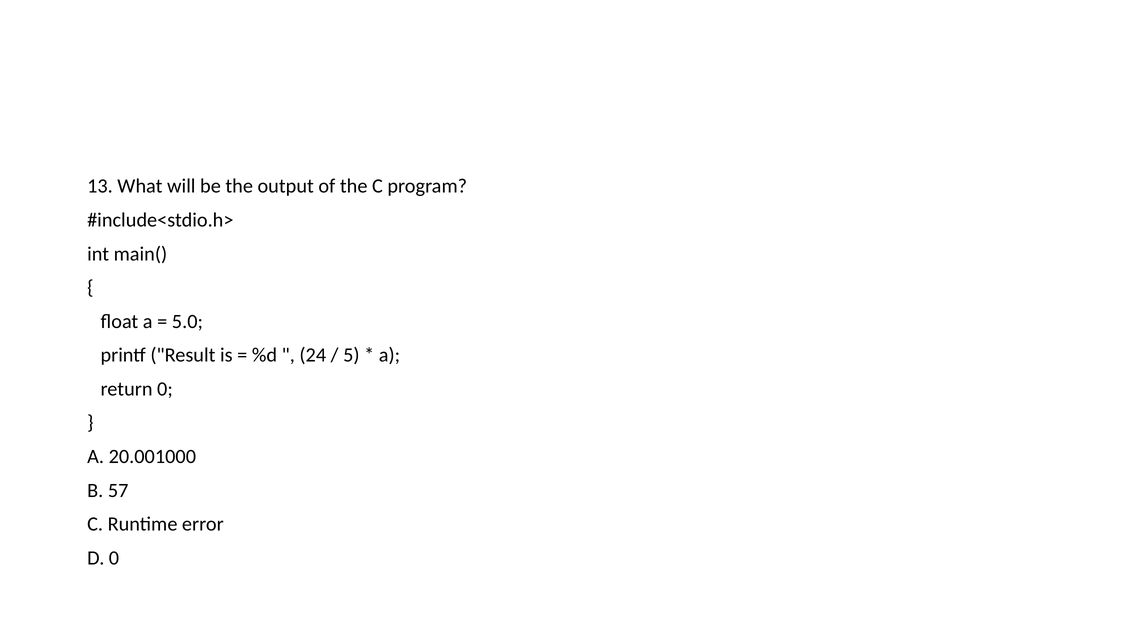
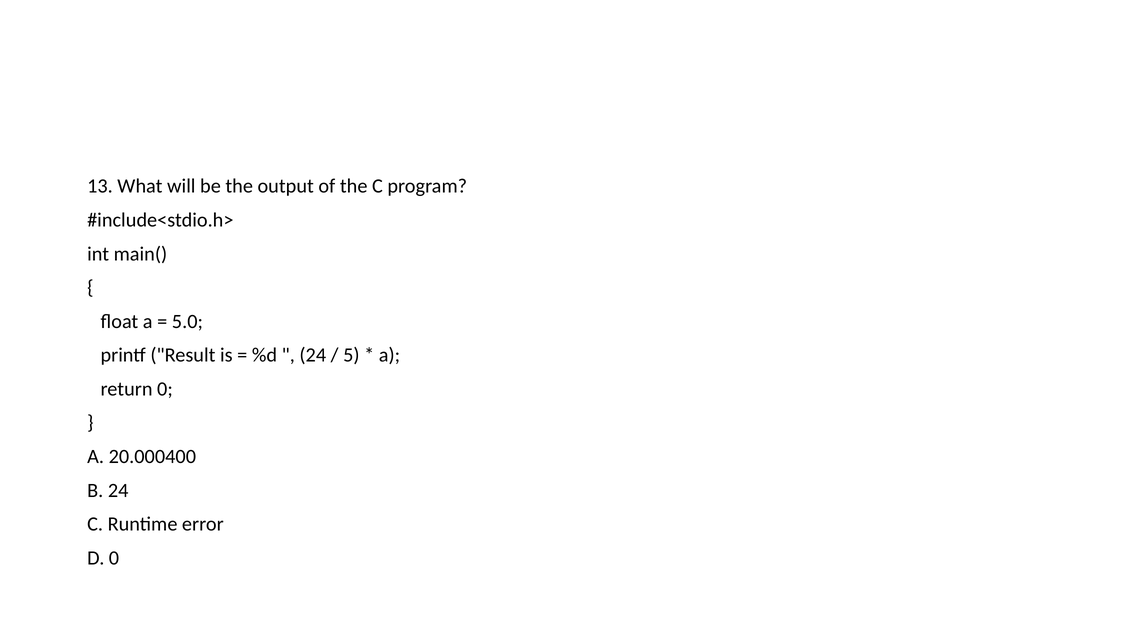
20.001000: 20.001000 -> 20.000400 (152, 457)
B 57: 57 -> 24 (118, 491)
